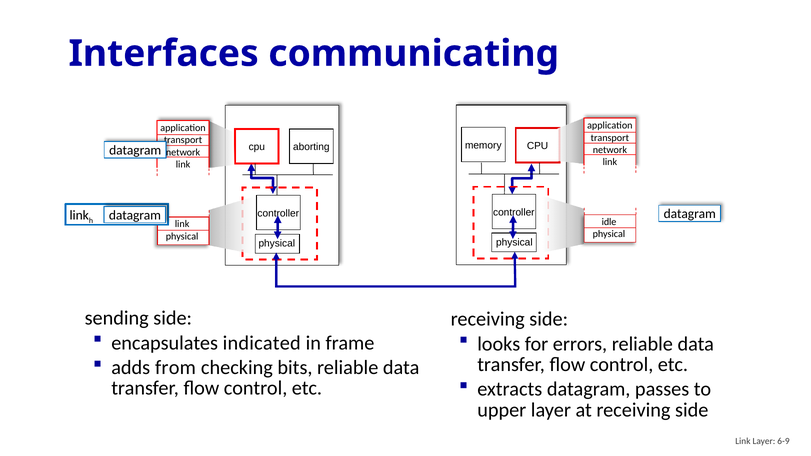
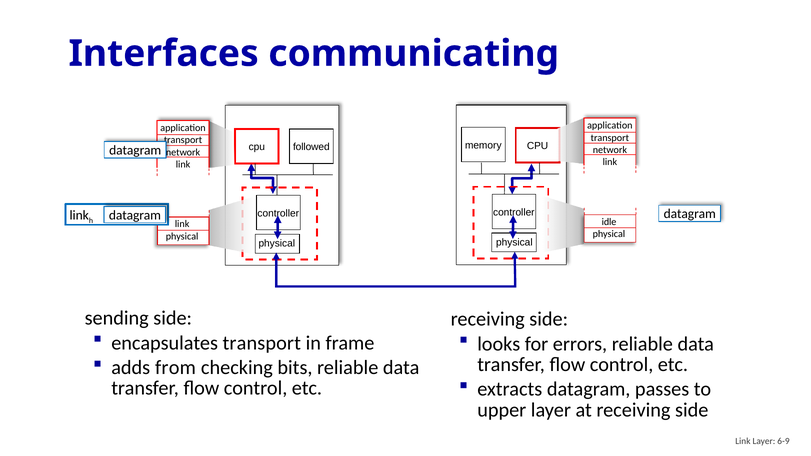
aborting: aborting -> followed (311, 147)
encapsulates indicated: indicated -> transport (262, 343)
